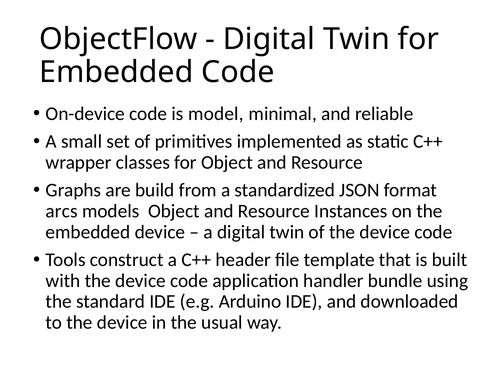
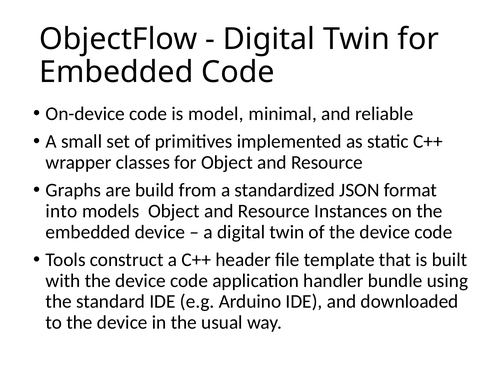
arcs: arcs -> into (62, 211)
